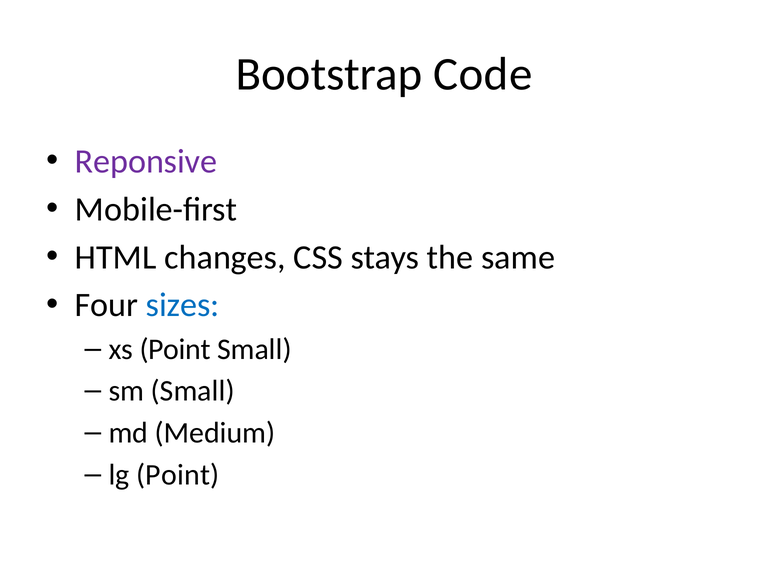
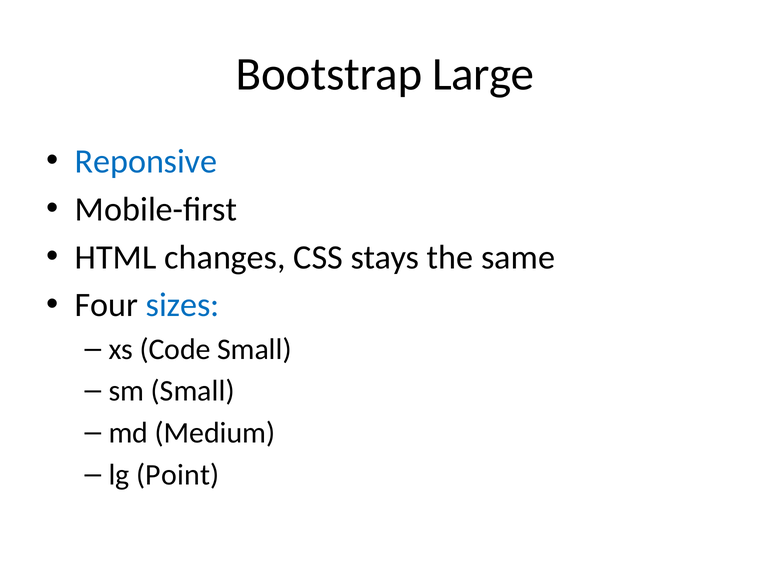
Code: Code -> Large (483, 74)
Reponsive colour: purple -> blue (146, 161)
xs Point: Point -> Code (175, 349)
